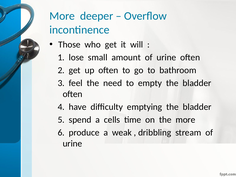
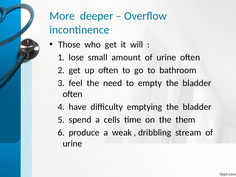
the more: more -> them (185, 120)
